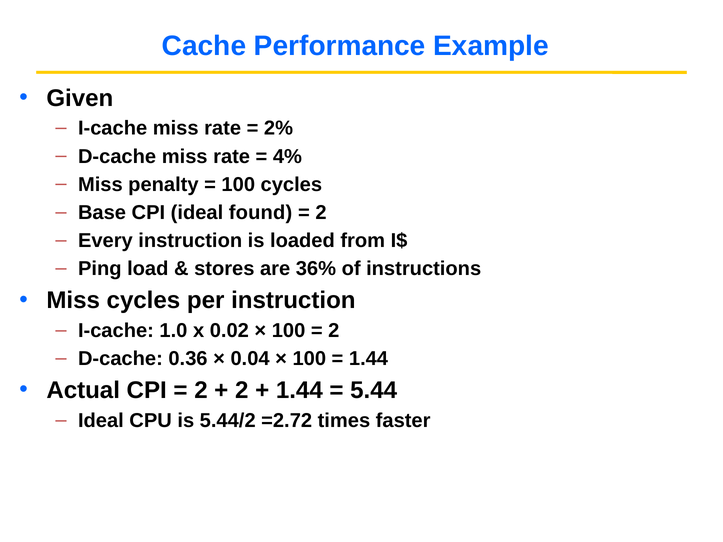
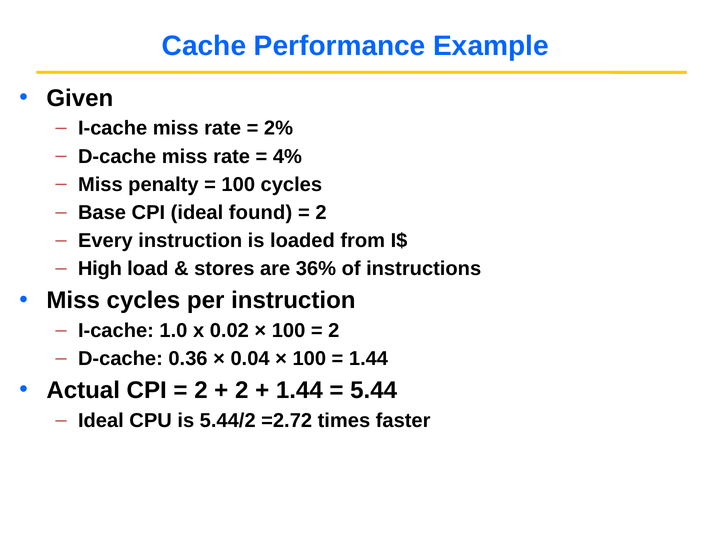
Ping: Ping -> High (100, 269)
